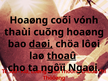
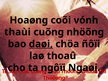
cuõng hoaøng: hoaøng -> nhöõng (85, 32)
lôøi: lôøi -> ñôïi (91, 44)
thoaû underline: present -> none (61, 56)
